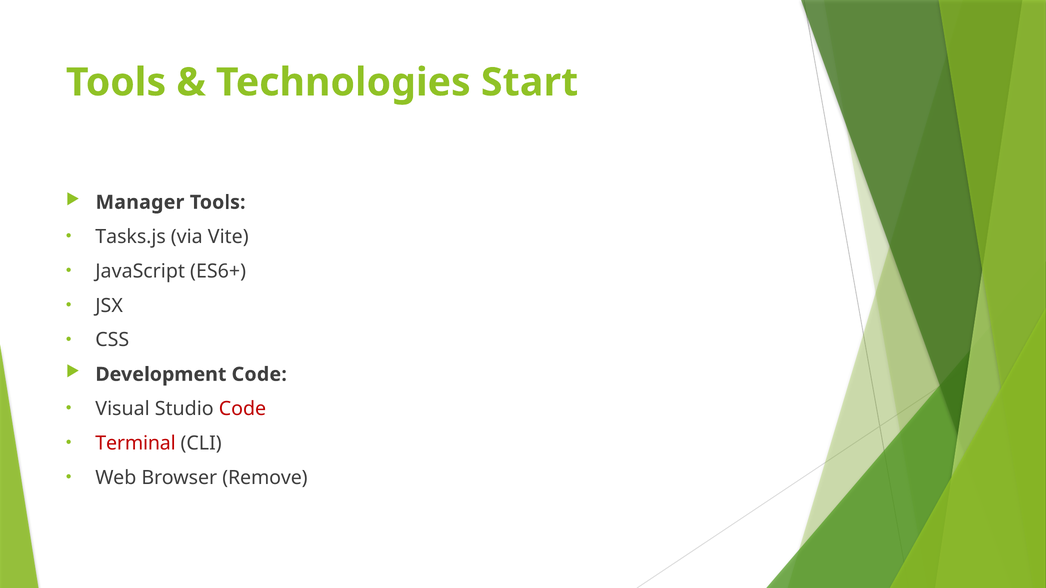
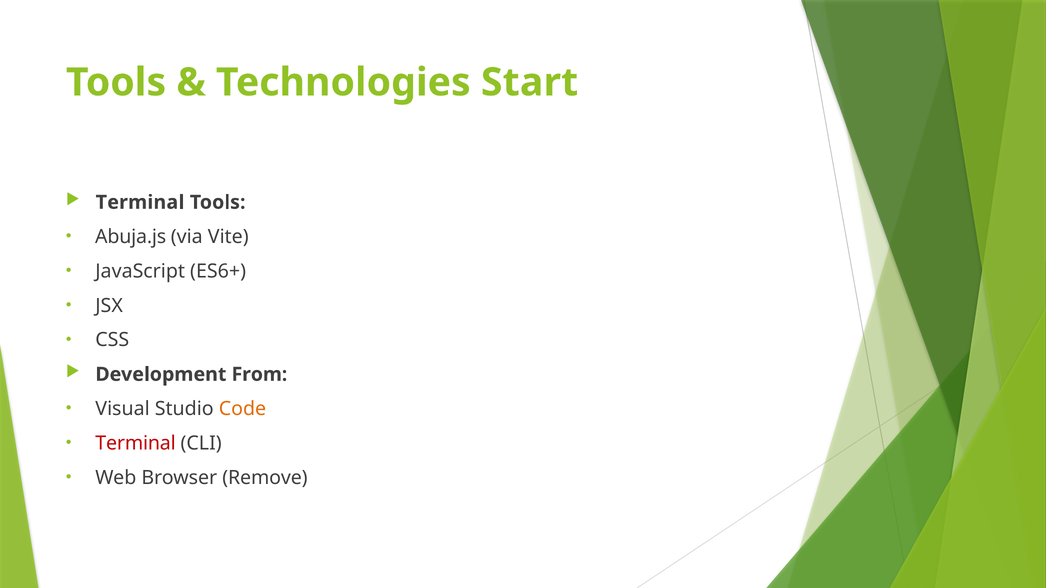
Manager: Manager -> Terminal (140, 202)
Tasks.js: Tasks.js -> Abuja.js (131, 237)
Development Code: Code -> From (259, 375)
Code colour: red -> orange (242, 409)
